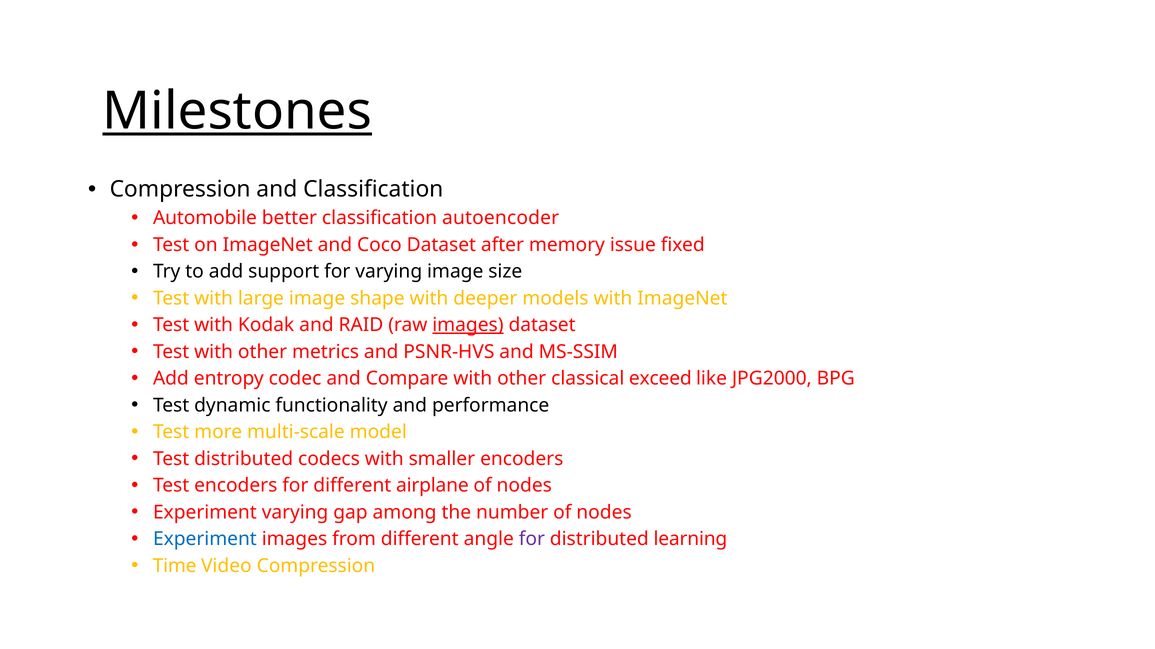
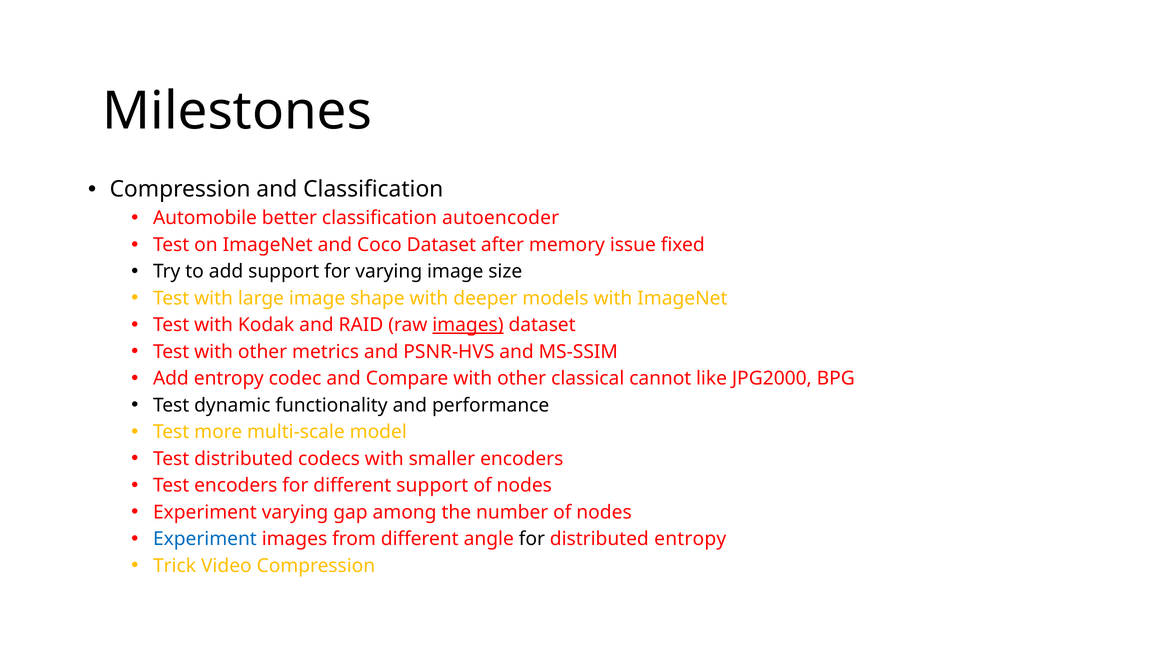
Milestones underline: present -> none (237, 111)
exceed: exceed -> cannot (660, 379)
different airplane: airplane -> support (432, 486)
for colour: purple -> black (532, 539)
distributed learning: learning -> entropy (690, 539)
Time: Time -> Trick (175, 566)
